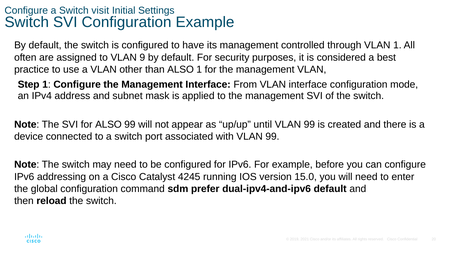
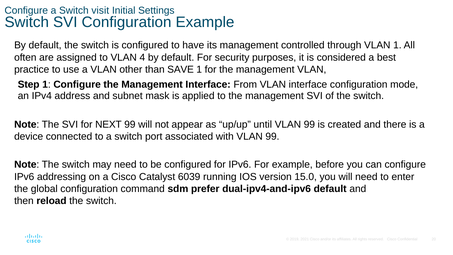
9: 9 -> 4 (142, 57)
than ALSO: ALSO -> SAVE (181, 69)
for ALSO: ALSO -> NEXT (108, 124)
4245: 4245 -> 6039 (189, 177)
